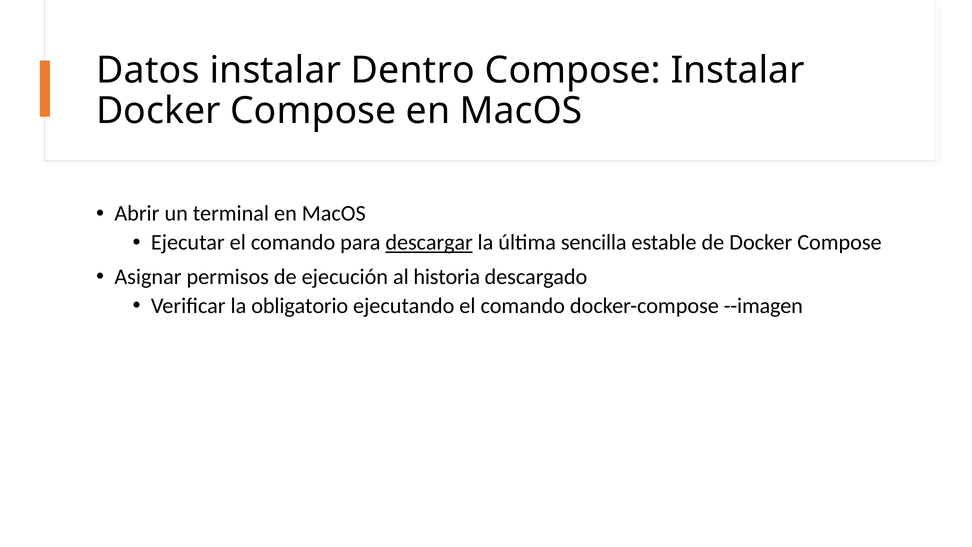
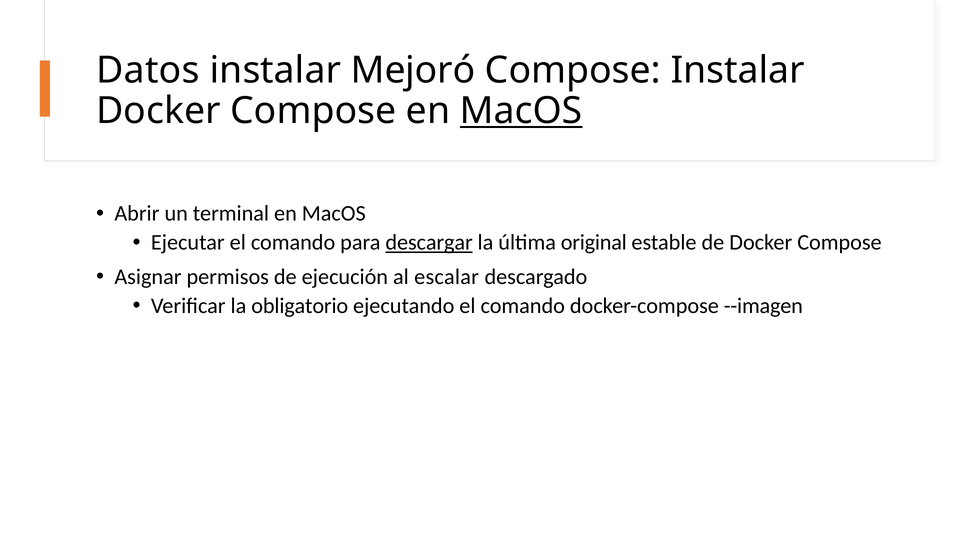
Dentro: Dentro -> Mejoró (413, 70)
MacOS underline: none -> present (521, 111)
sencilla: sencilla -> original (594, 242)
historia: historia -> escalar (447, 277)
